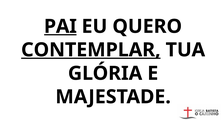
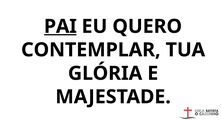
CONTEMPLAR underline: present -> none (91, 50)
